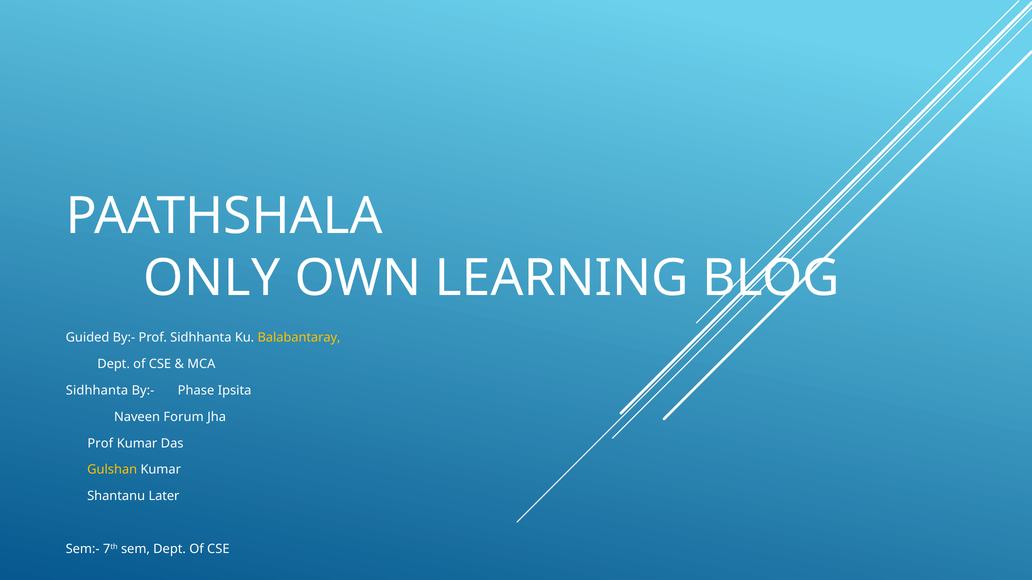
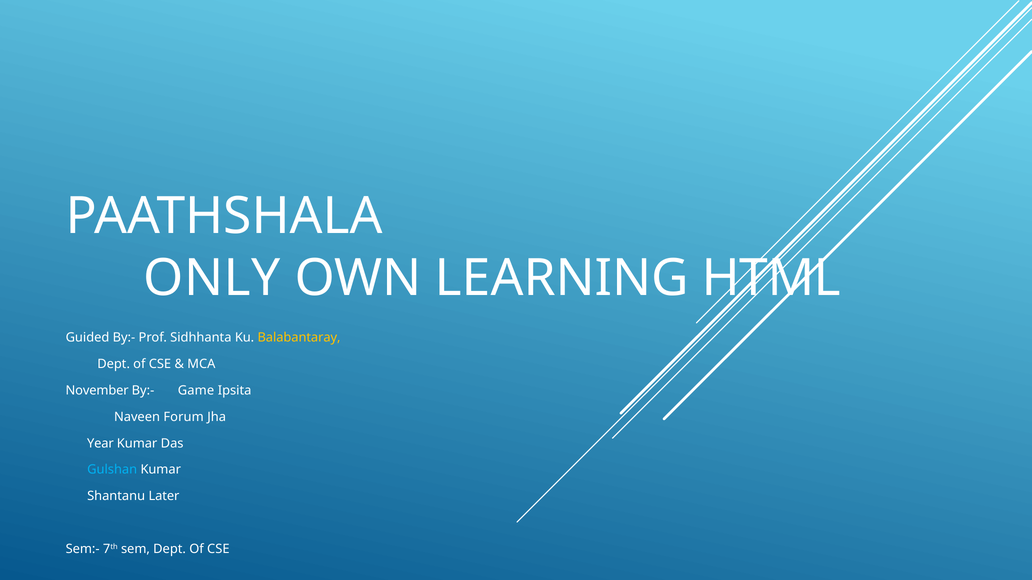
BLOG: BLOG -> HTML (771, 278)
Sidhhanta: Sidhhanta -> November (97, 391)
Phase: Phase -> Game (196, 391)
Prof: Prof -> Year (100, 444)
Gulshan colour: yellow -> light blue (112, 470)
